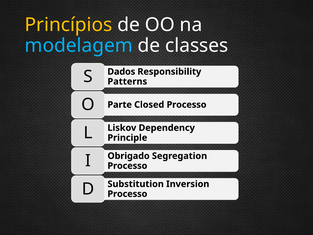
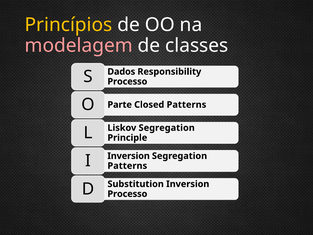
modelagem colour: light blue -> pink (79, 45)
Patterns: Patterns -> Processo (127, 81)
Closed Processo: Processo -> Patterns (186, 105)
Liskov Dependency: Dependency -> Segregation (167, 128)
Obrigado: Obrigado -> Inversion (129, 156)
Processo: Processo -> Patterns (127, 166)
